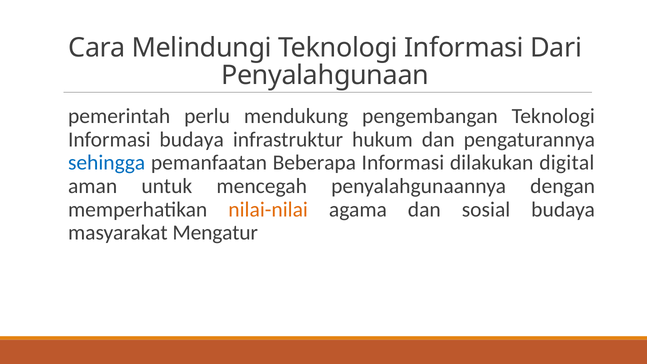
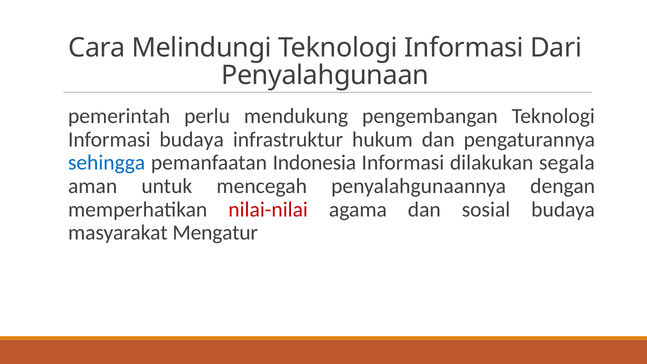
Beberapa: Beberapa -> Indonesia (314, 163)
digital: digital -> segala (567, 163)
nilai-nilai colour: orange -> red (268, 209)
